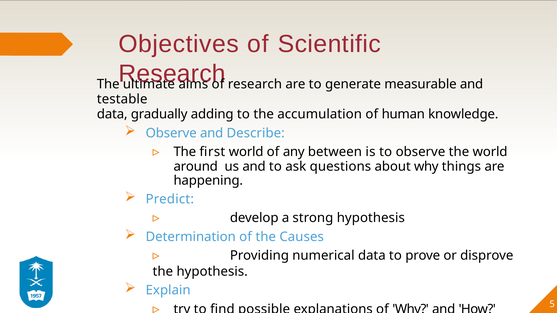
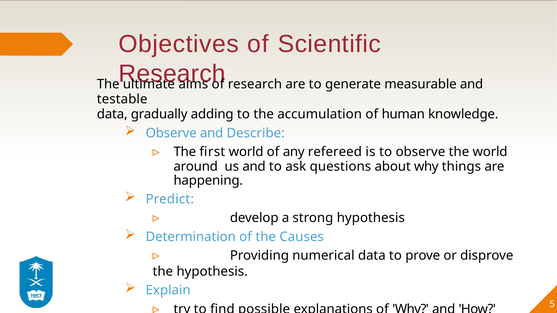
between: between -> refereed (335, 152)
